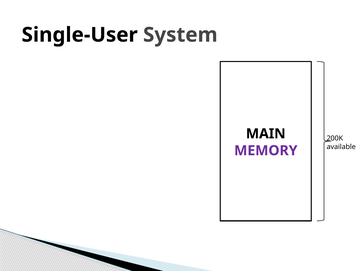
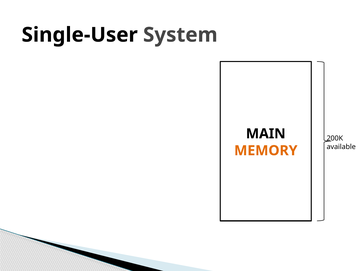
MEMORY colour: purple -> orange (266, 150)
